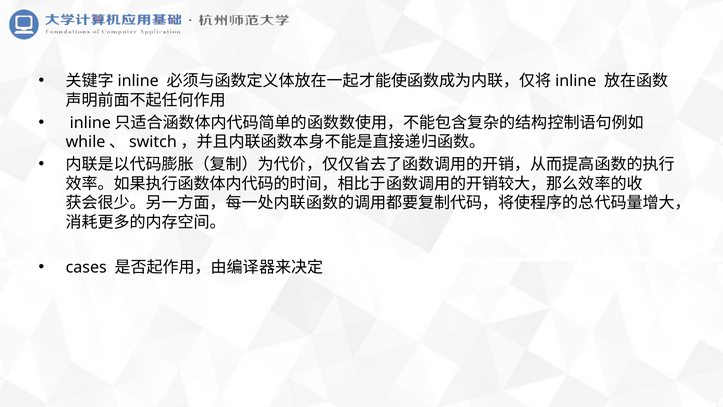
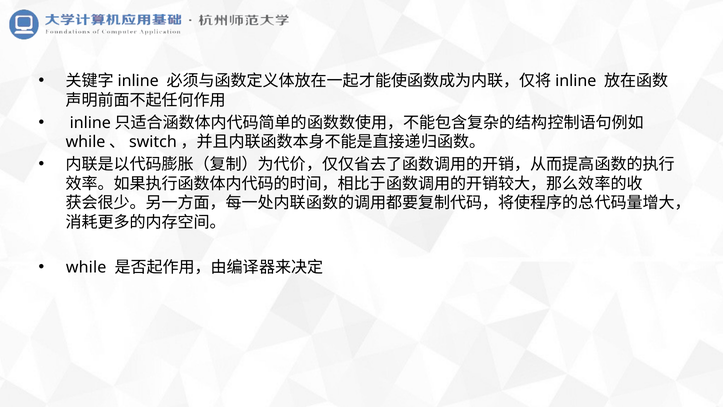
cases: cases -> while (86, 267)
